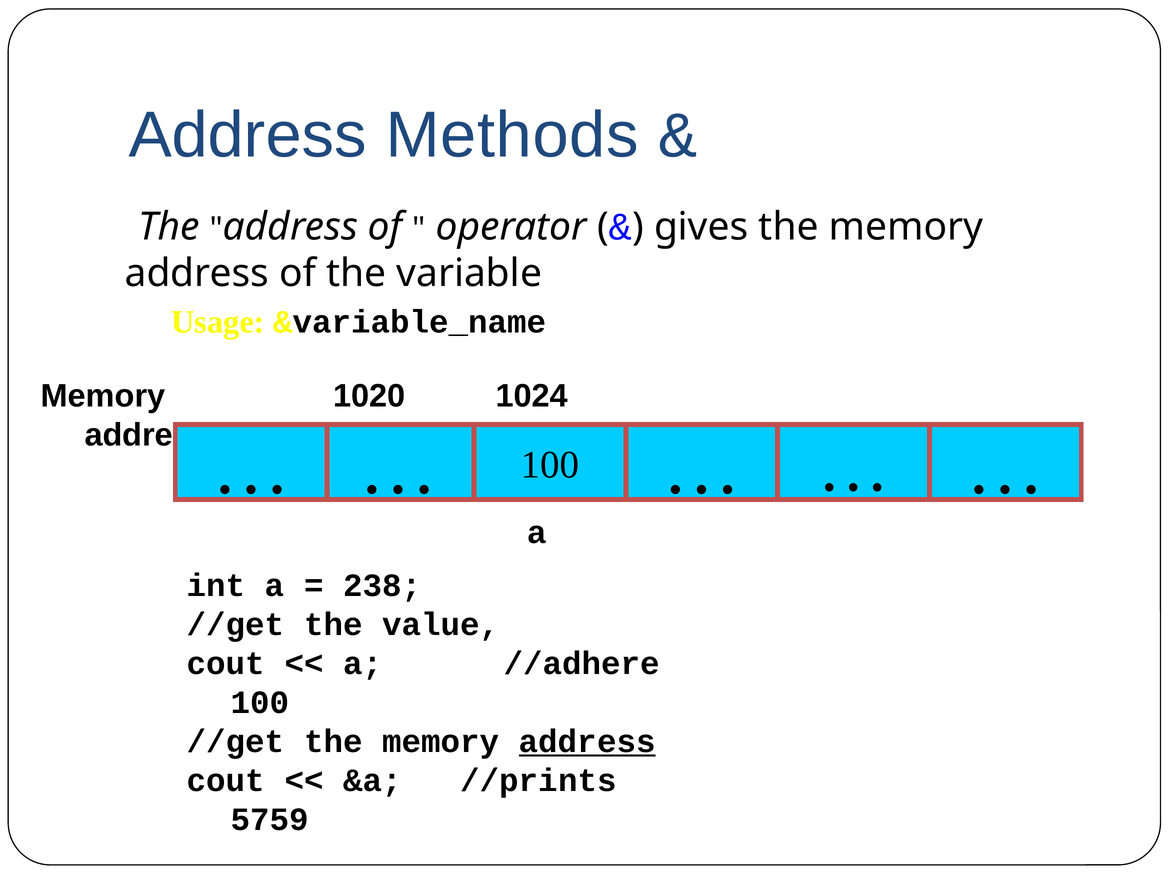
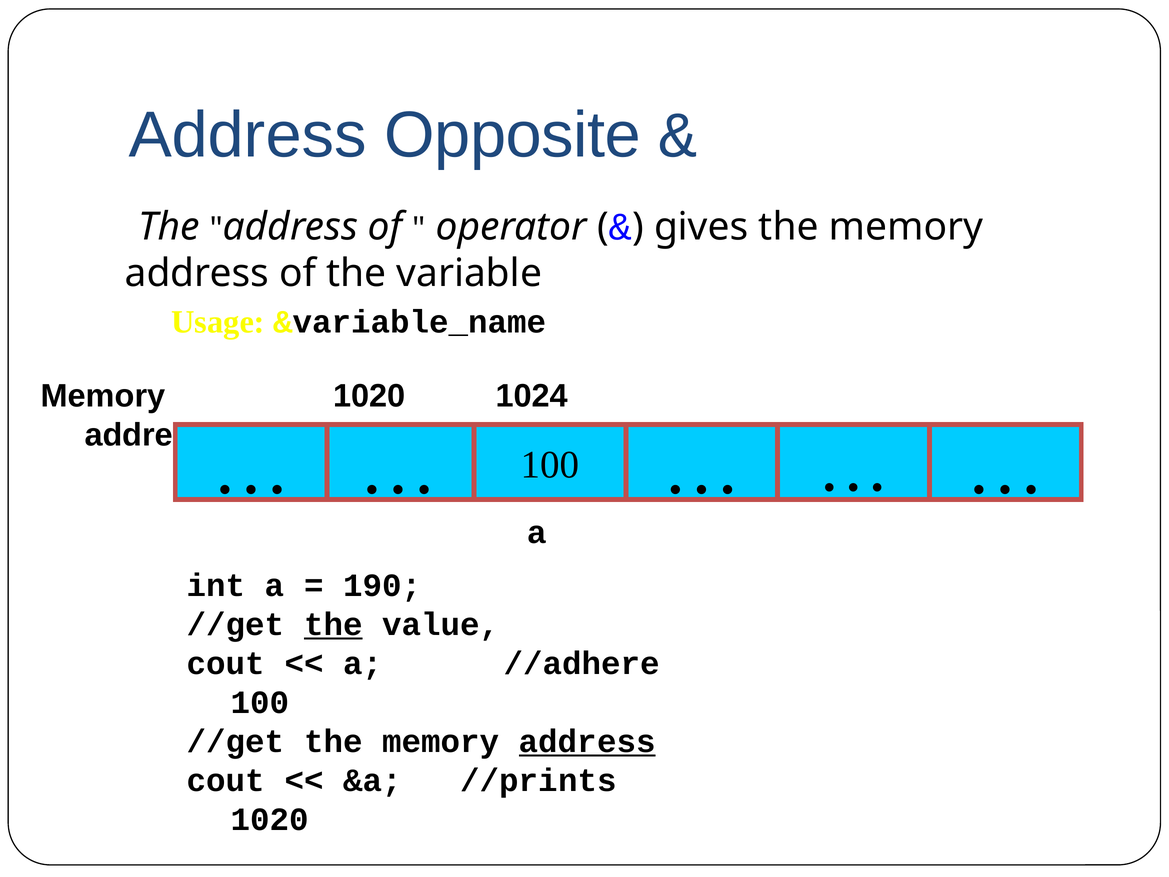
Methods: Methods -> Opposite (513, 135)
238: 238 -> 190 (382, 586)
the underline: none -> present (333, 624)
5759: 5759 -> 1020 (270, 819)
